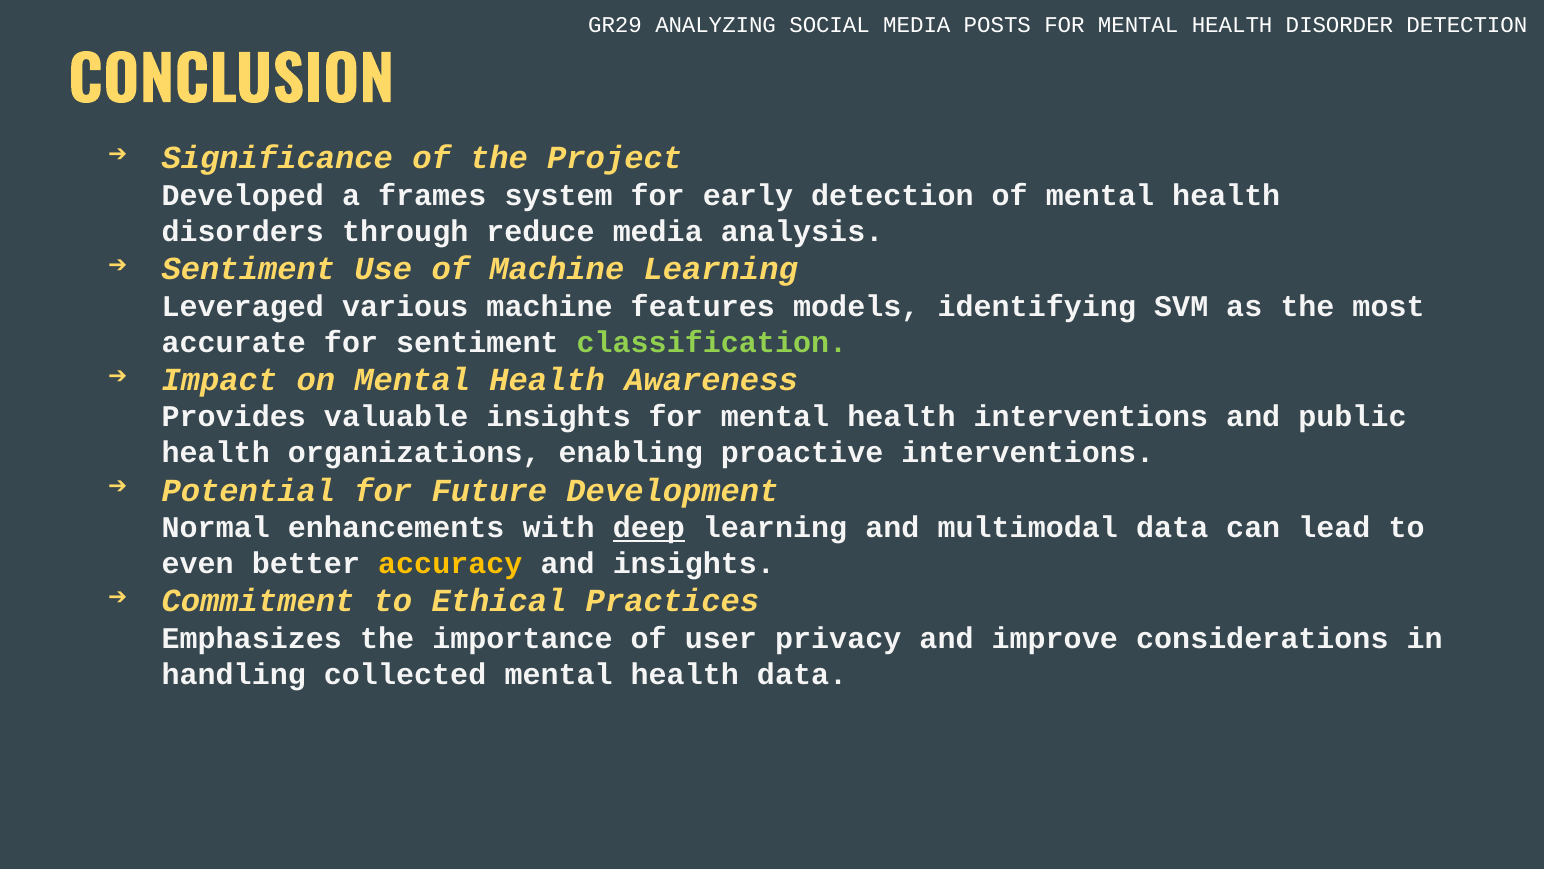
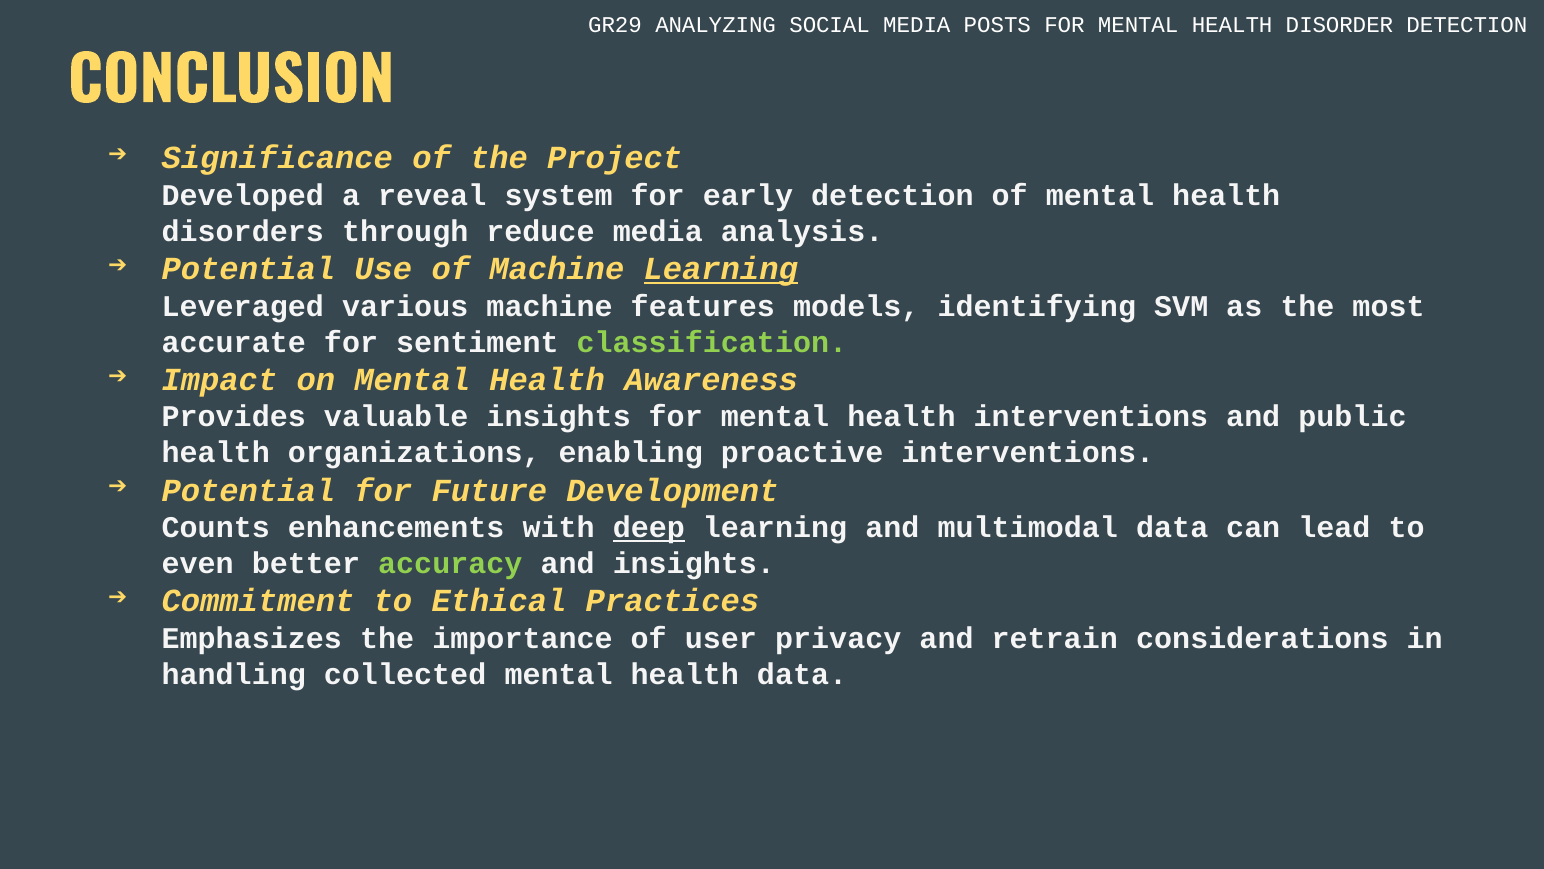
frames: frames -> reveal (432, 195)
Sentiment: Sentiment -> Potential (248, 269)
Learning underline: none -> present (721, 269)
Normal: Normal -> Counts (216, 527)
accuracy colour: yellow -> light green (450, 563)
improve: improve -> retrain (1055, 638)
